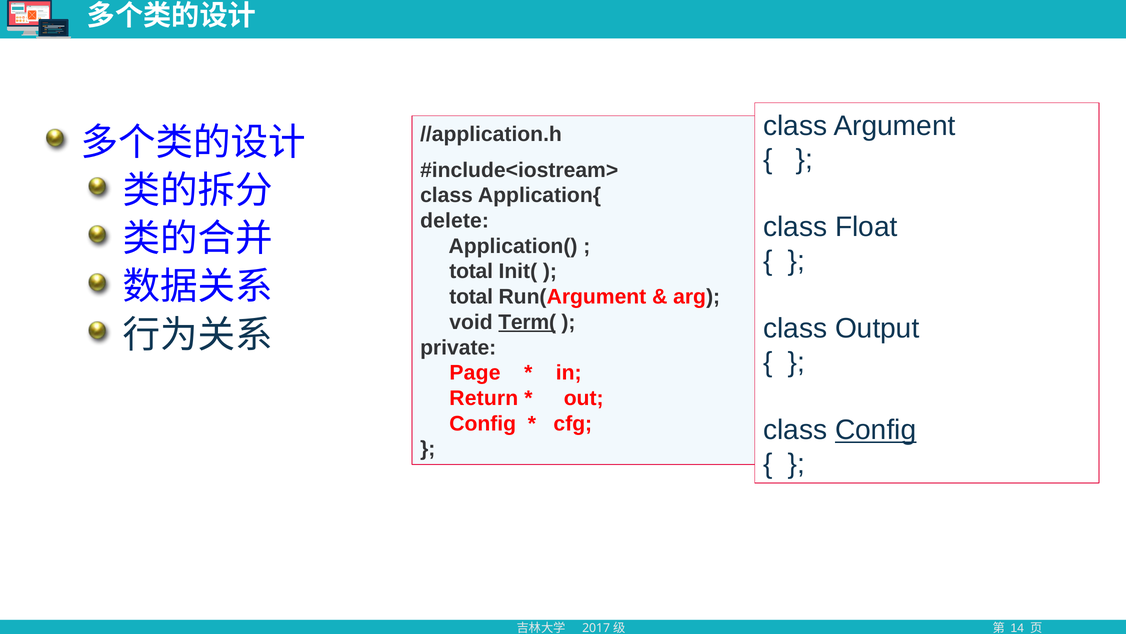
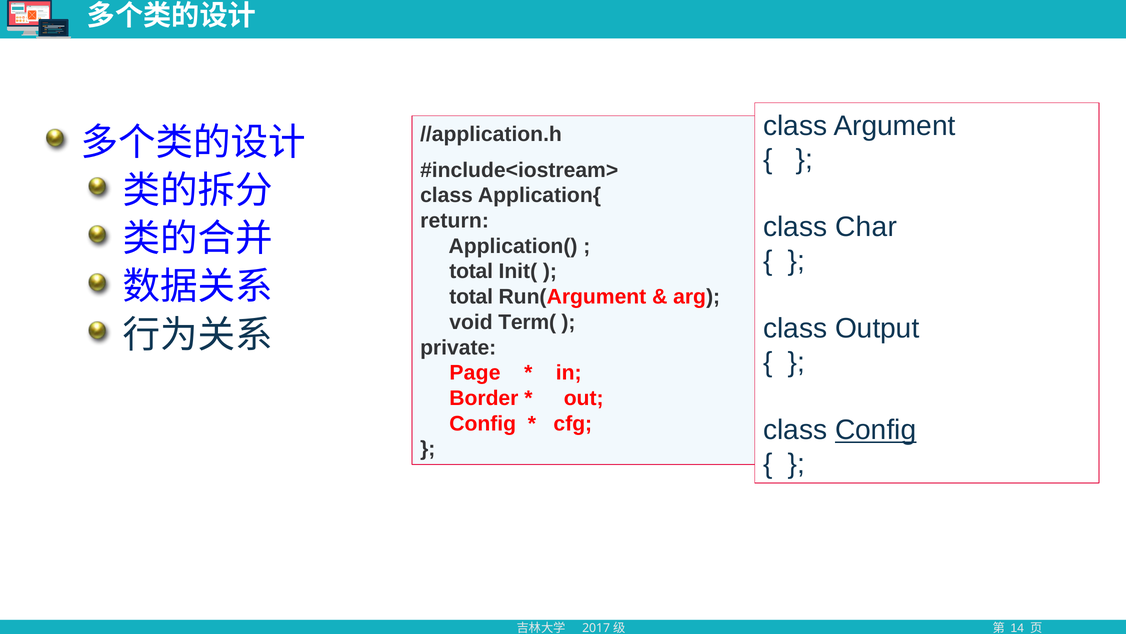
delete: delete -> return (455, 221)
Float: Float -> Char (866, 227)
Term( underline: present -> none (527, 322)
Return: Return -> Border (484, 398)
